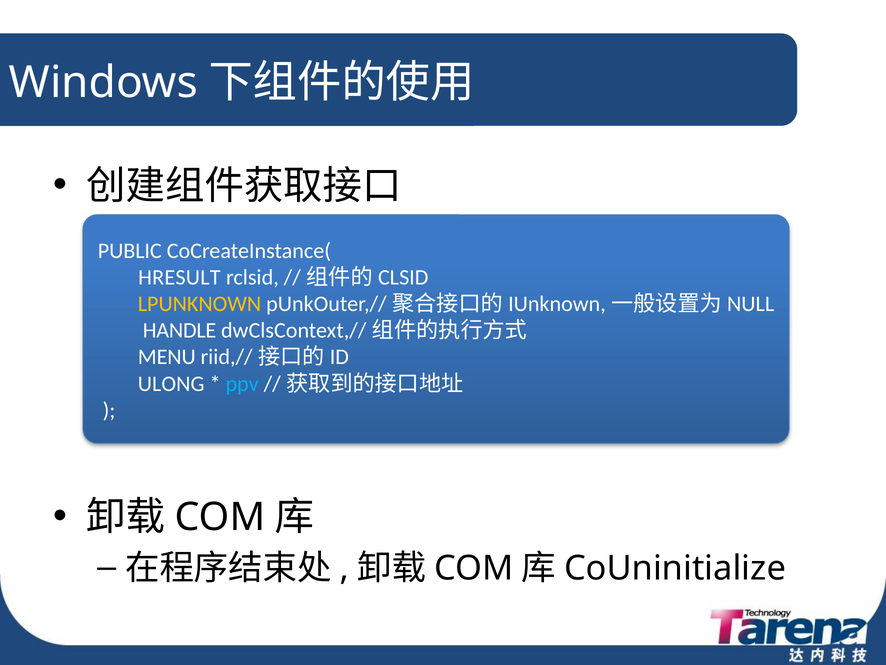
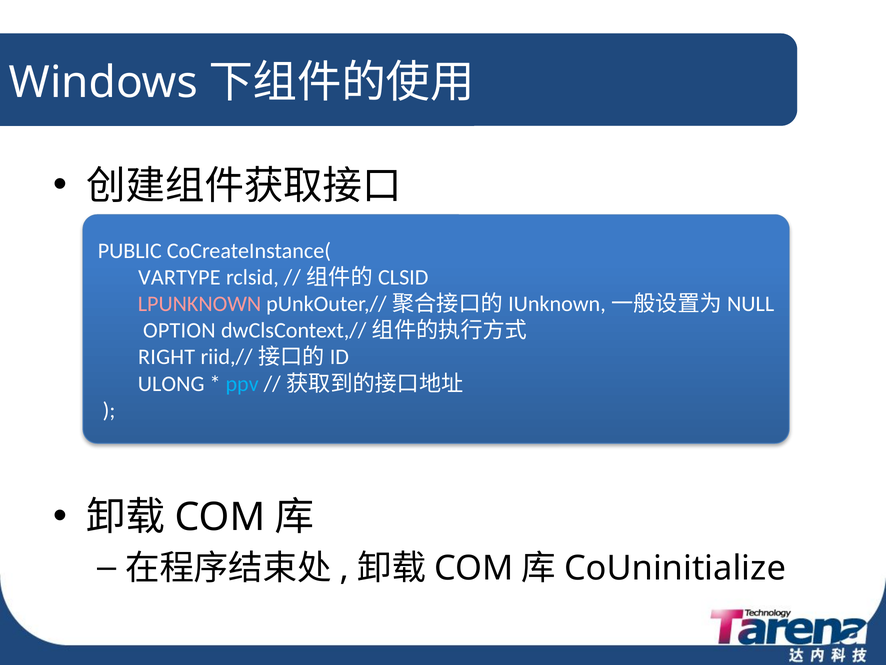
HRESULT: HRESULT -> VARTYPE (179, 277)
LPUNKNOWN colour: yellow -> pink (200, 304)
HANDLE: HANDLE -> OPTION (179, 330)
MENU: MENU -> RIGHT (167, 357)
